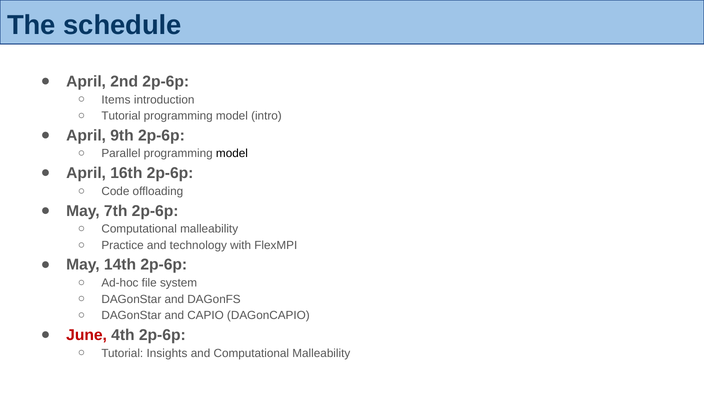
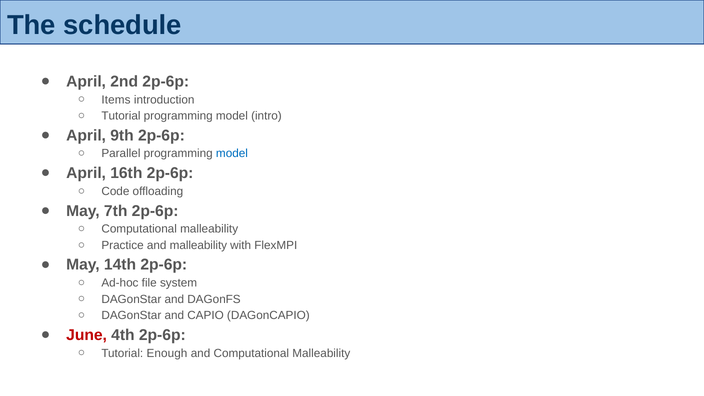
model colour: black -> blue (232, 154)
and technology: technology -> malleability (198, 245)
Insights: Insights -> Enough (167, 353)
